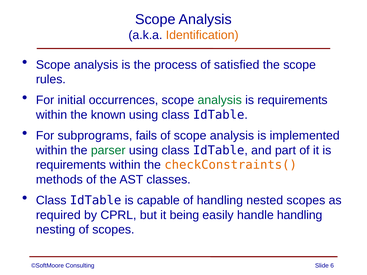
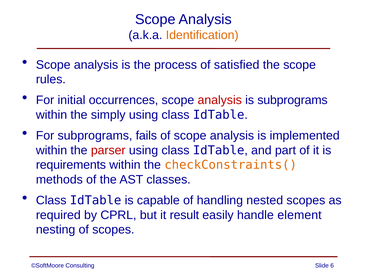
analysis colour: green -> red (220, 100)
requirements: requirements -> subprograms (292, 100)
known: known -> simply (108, 115)
parser colour: green -> red (108, 150)
being: being -> result (184, 215)
handle handling: handling -> element (300, 215)
